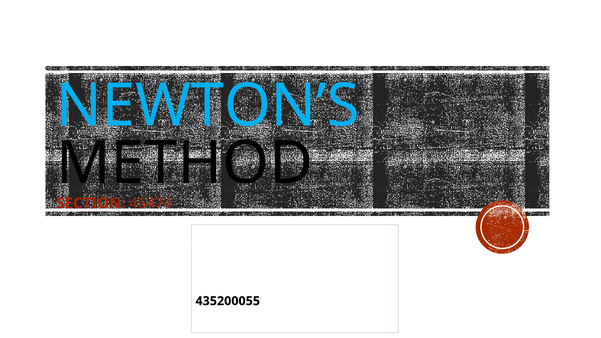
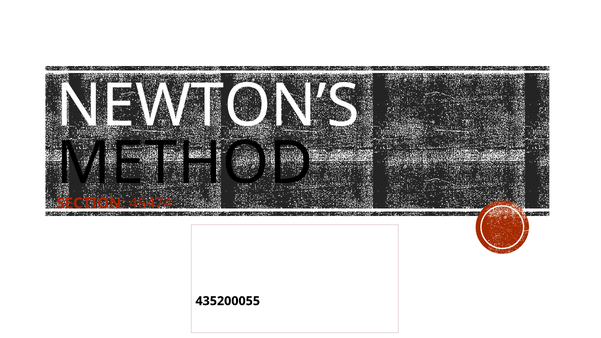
NEWTON’S colour: light blue -> white (208, 106)
